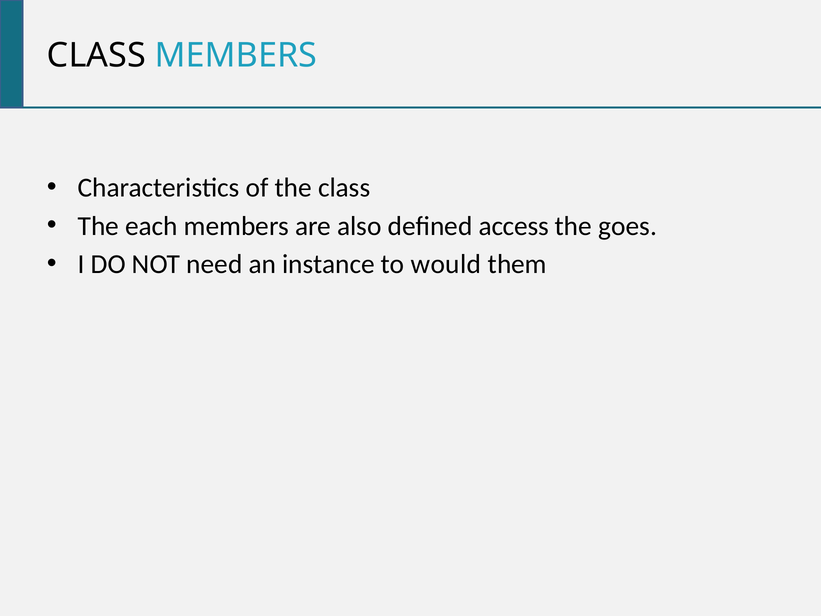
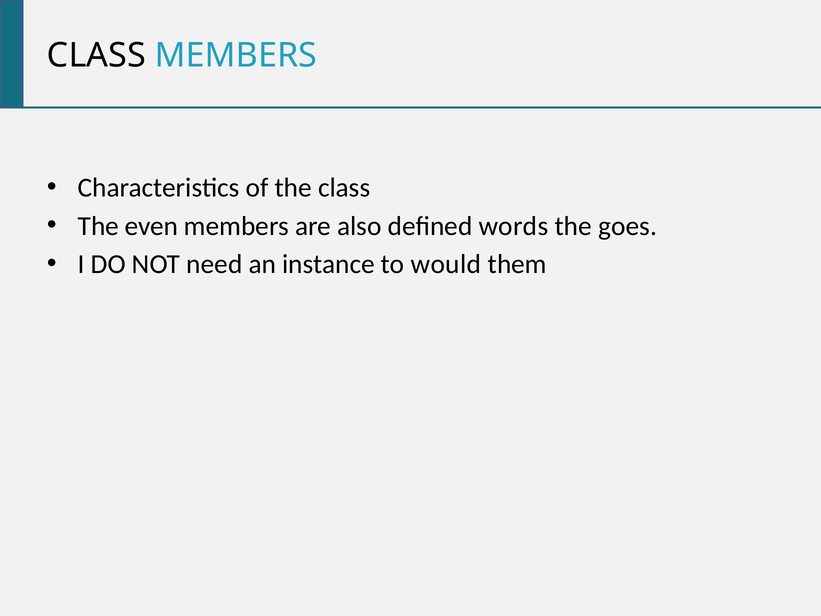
each: each -> even (152, 226)
access: access -> words (513, 226)
